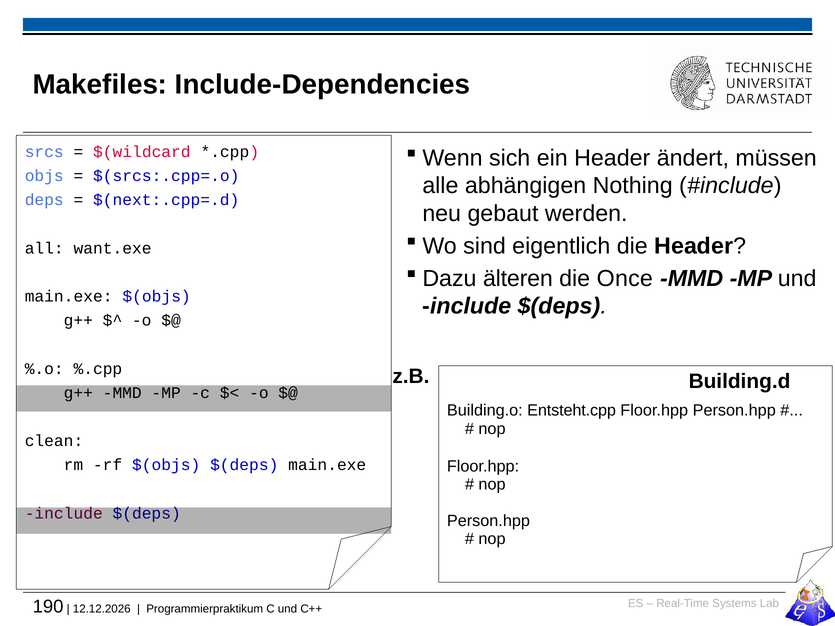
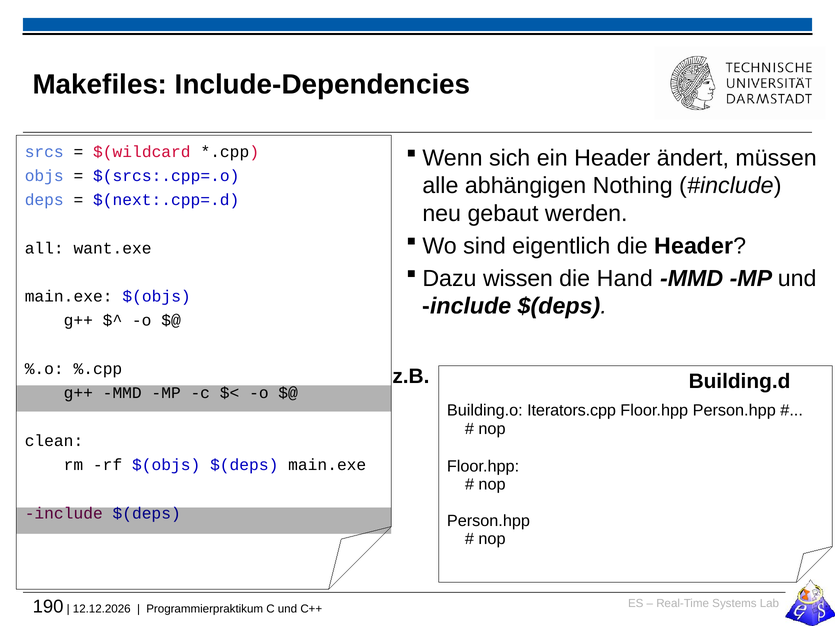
älteren: älteren -> wissen (518, 279)
Once: Once -> Hand (625, 279)
Entsteht.cpp: Entsteht.cpp -> Iterators.cpp (572, 411)
